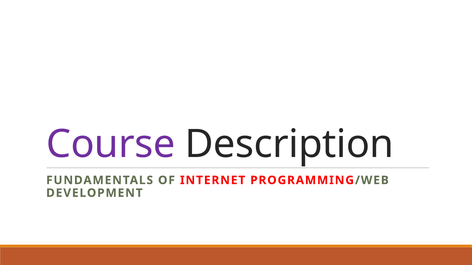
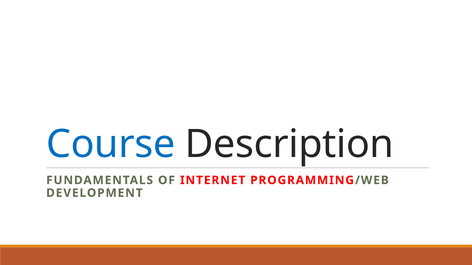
Course colour: purple -> blue (111, 145)
